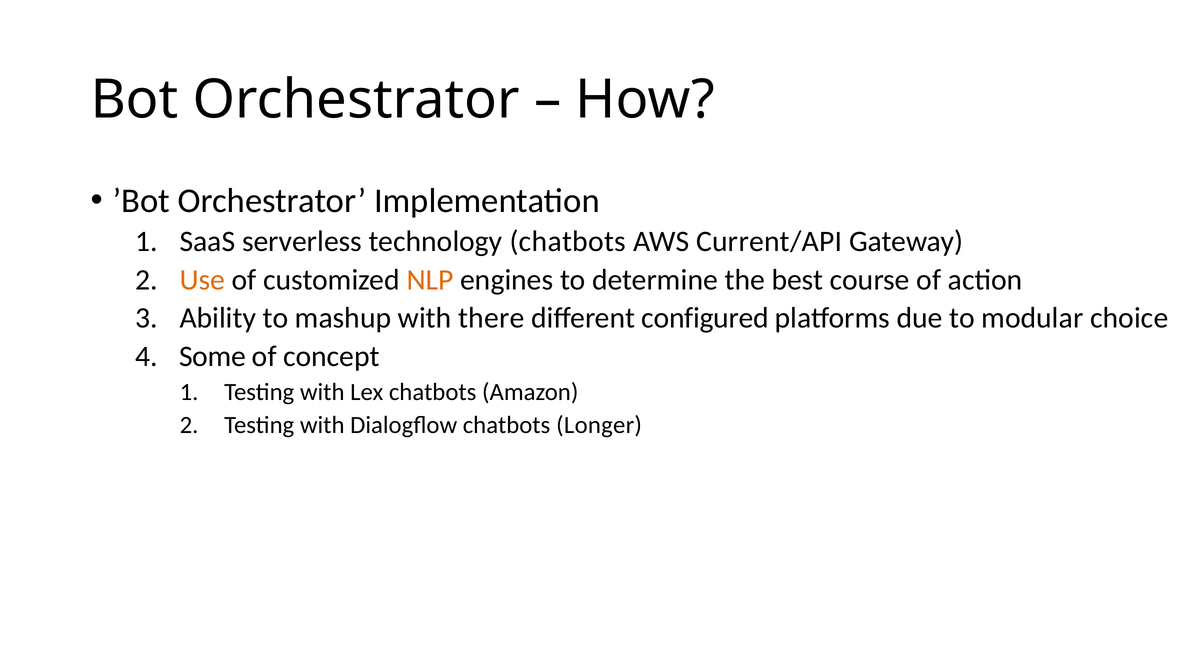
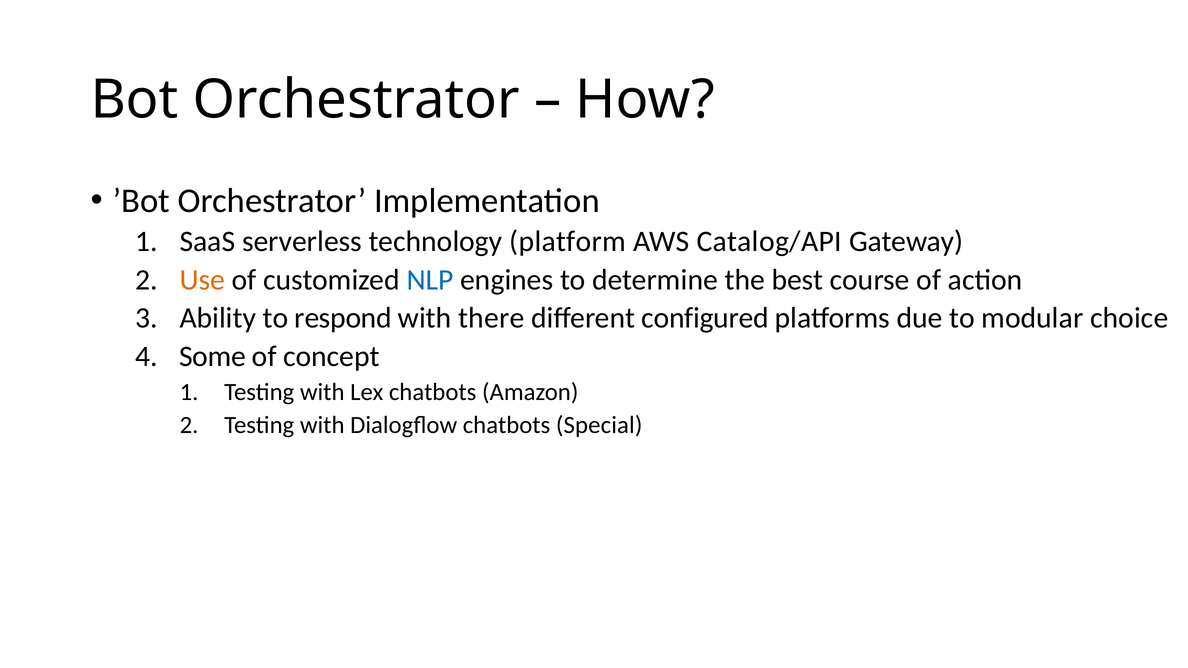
technology chatbots: chatbots -> platform (568, 242)
Current/API: Current/API -> Catalog/API (769, 242)
NLP colour: orange -> blue (430, 280)
mashup: mashup -> respond (343, 318)
Longer: Longer -> Special (599, 425)
